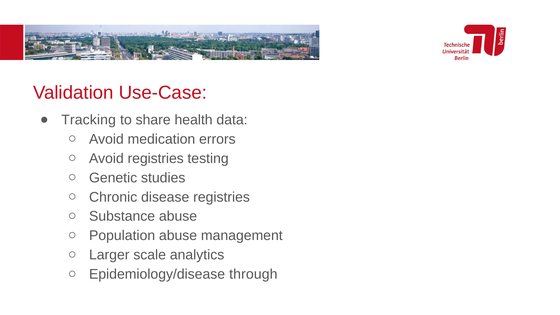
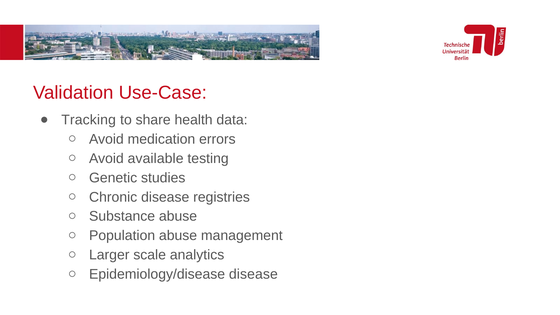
Avoid registries: registries -> available (156, 158)
Epidemiology/disease through: through -> disease (253, 274)
